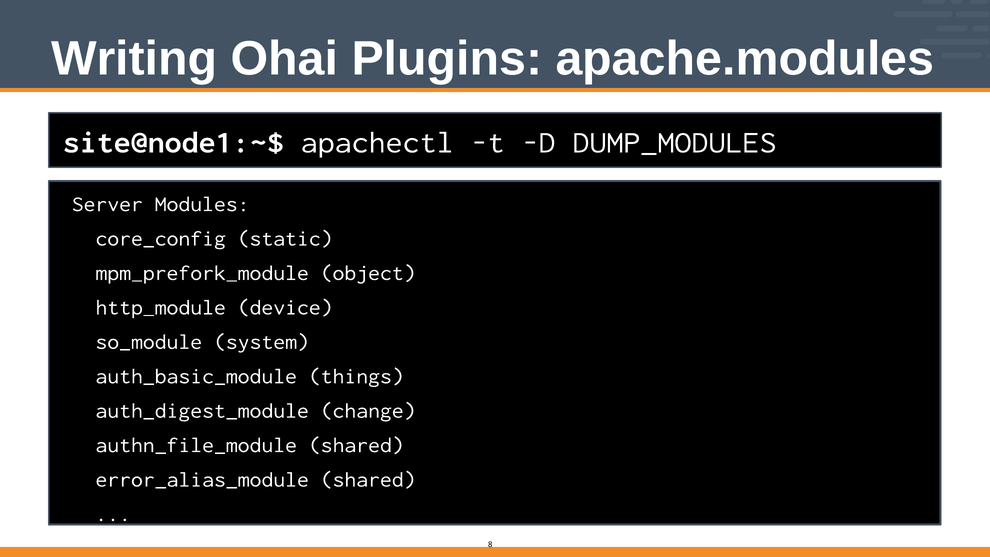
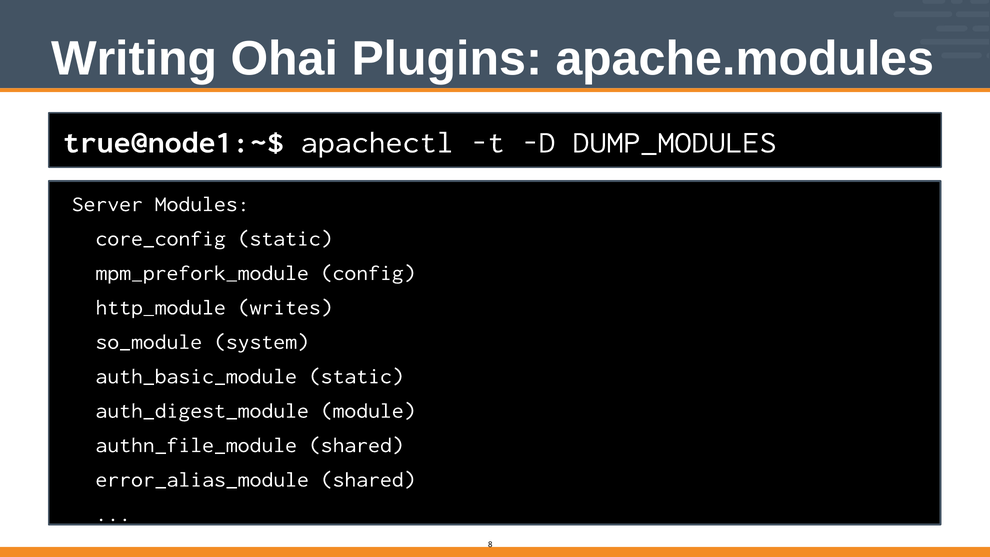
site@node1:~$: site@node1:~$ -> true@node1:~$ (173, 142)
object: object -> config (368, 273)
device: device -> writes (285, 307)
auth_basic_module things: things -> static (356, 376)
change: change -> module (368, 410)
